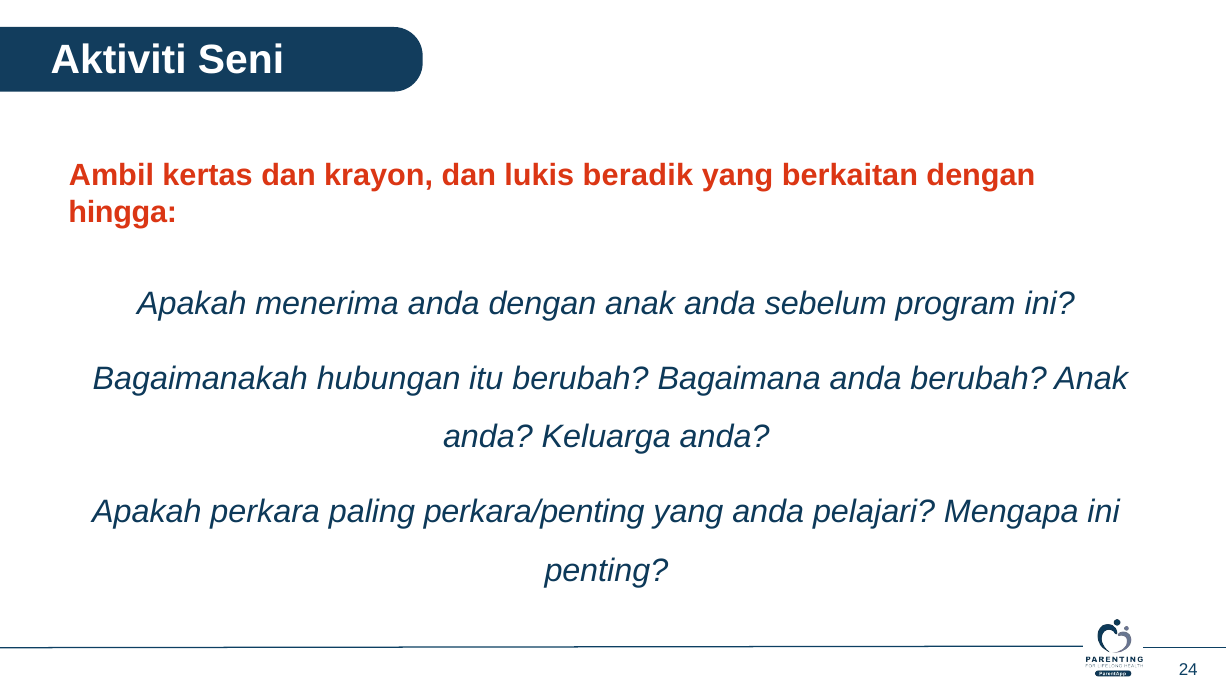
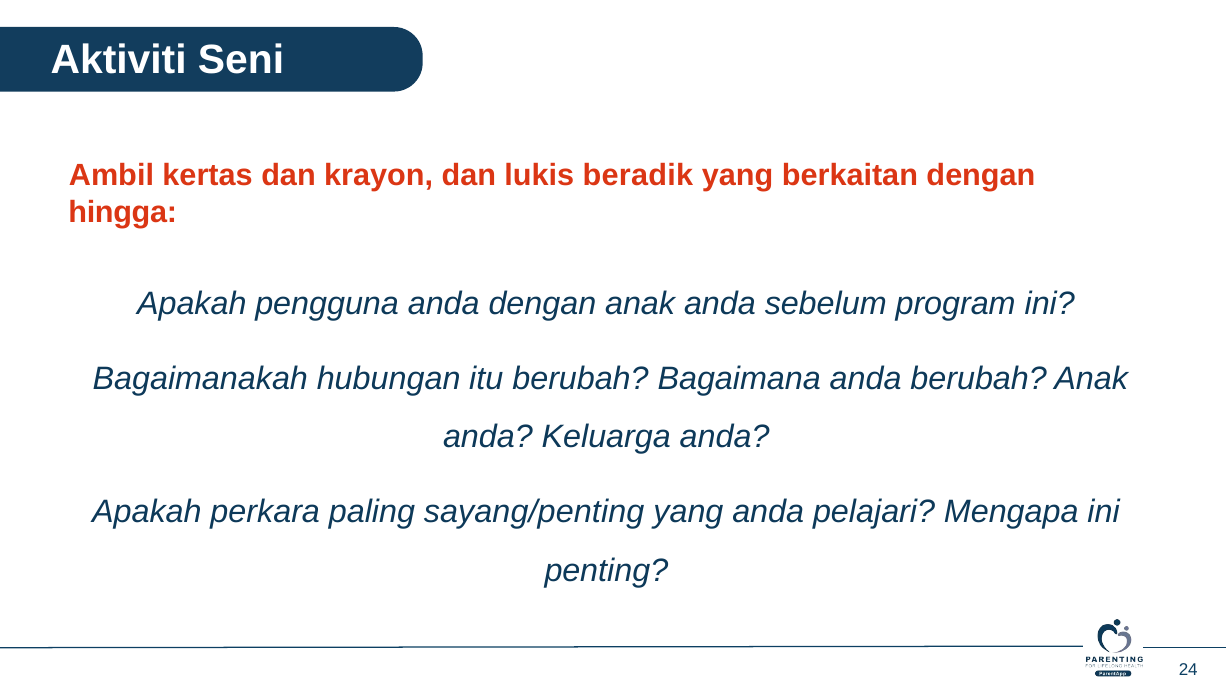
menerima: menerima -> pengguna (327, 303)
perkara/penting: perkara/penting -> sayang/penting (534, 512)
